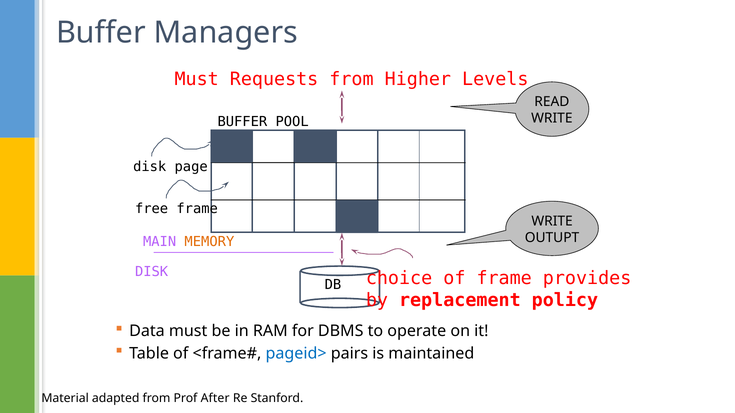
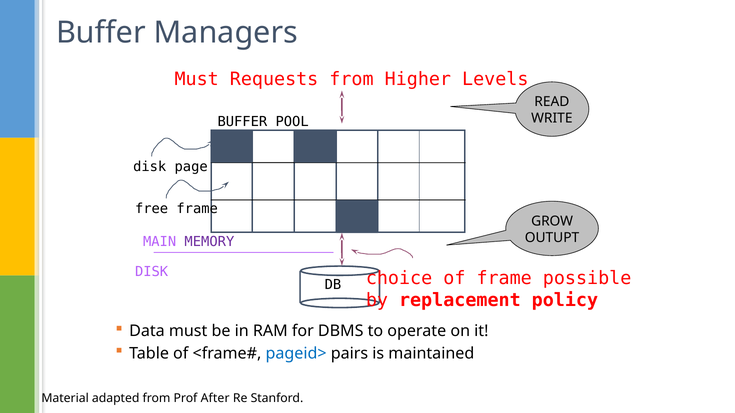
WRITE: WRITE -> GROW (552, 221)
MEMORY colour: orange -> purple (209, 242)
provides: provides -> possible (587, 278)
